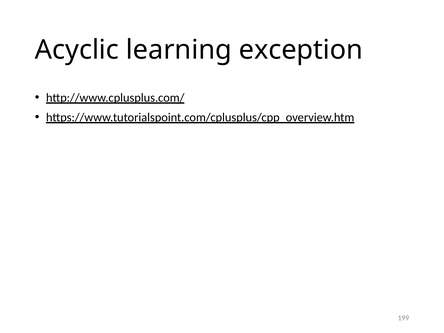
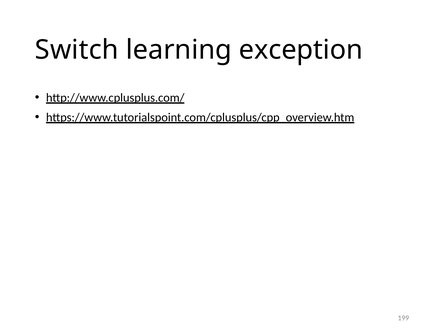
Acyclic: Acyclic -> Switch (77, 50)
